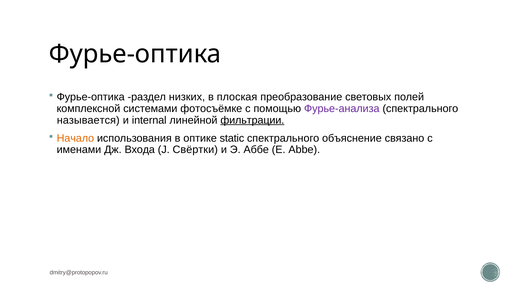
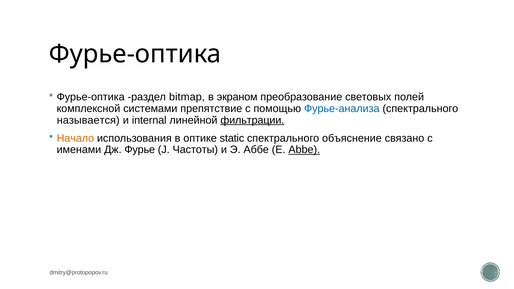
низких: низких -> bitmap (187, 97)
плоская: плоская -> экраном (237, 97)
фотосъёмке: фотосъёмке -> препятствие (211, 109)
Фурье-анализа colour: purple -> blue (342, 109)
Входа: Входа -> Фурье (140, 150)
Свёртки: Свёртки -> Частоты (195, 150)
Abbe underline: none -> present (304, 150)
